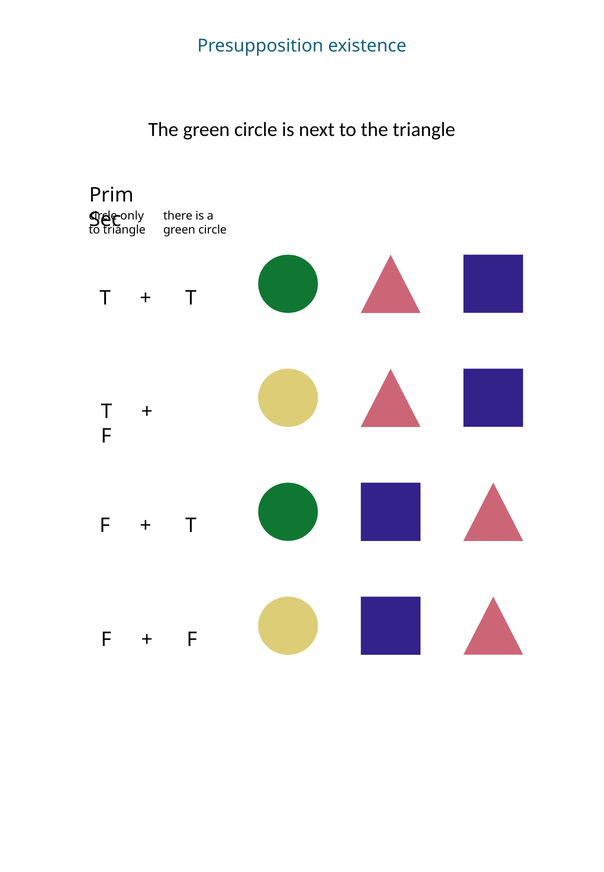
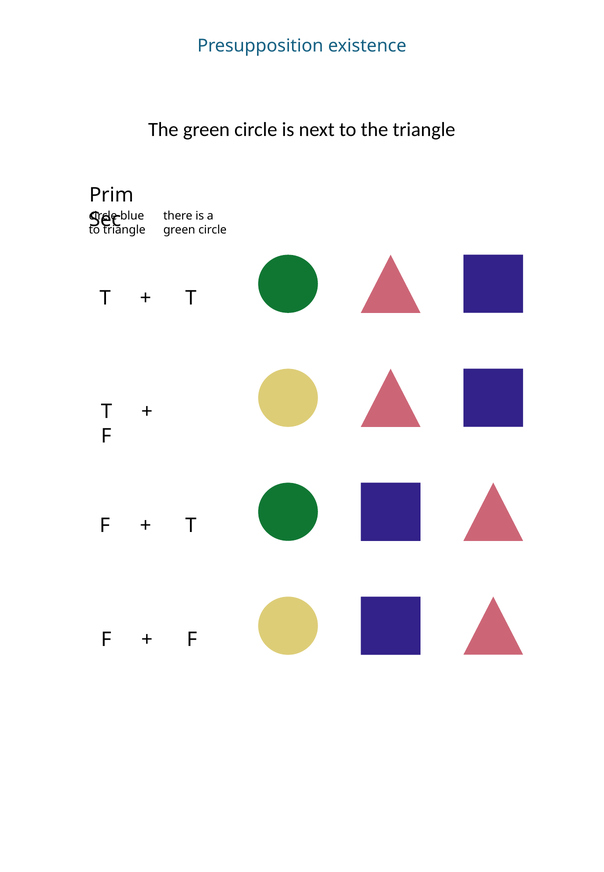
only: only -> blue (132, 216)
